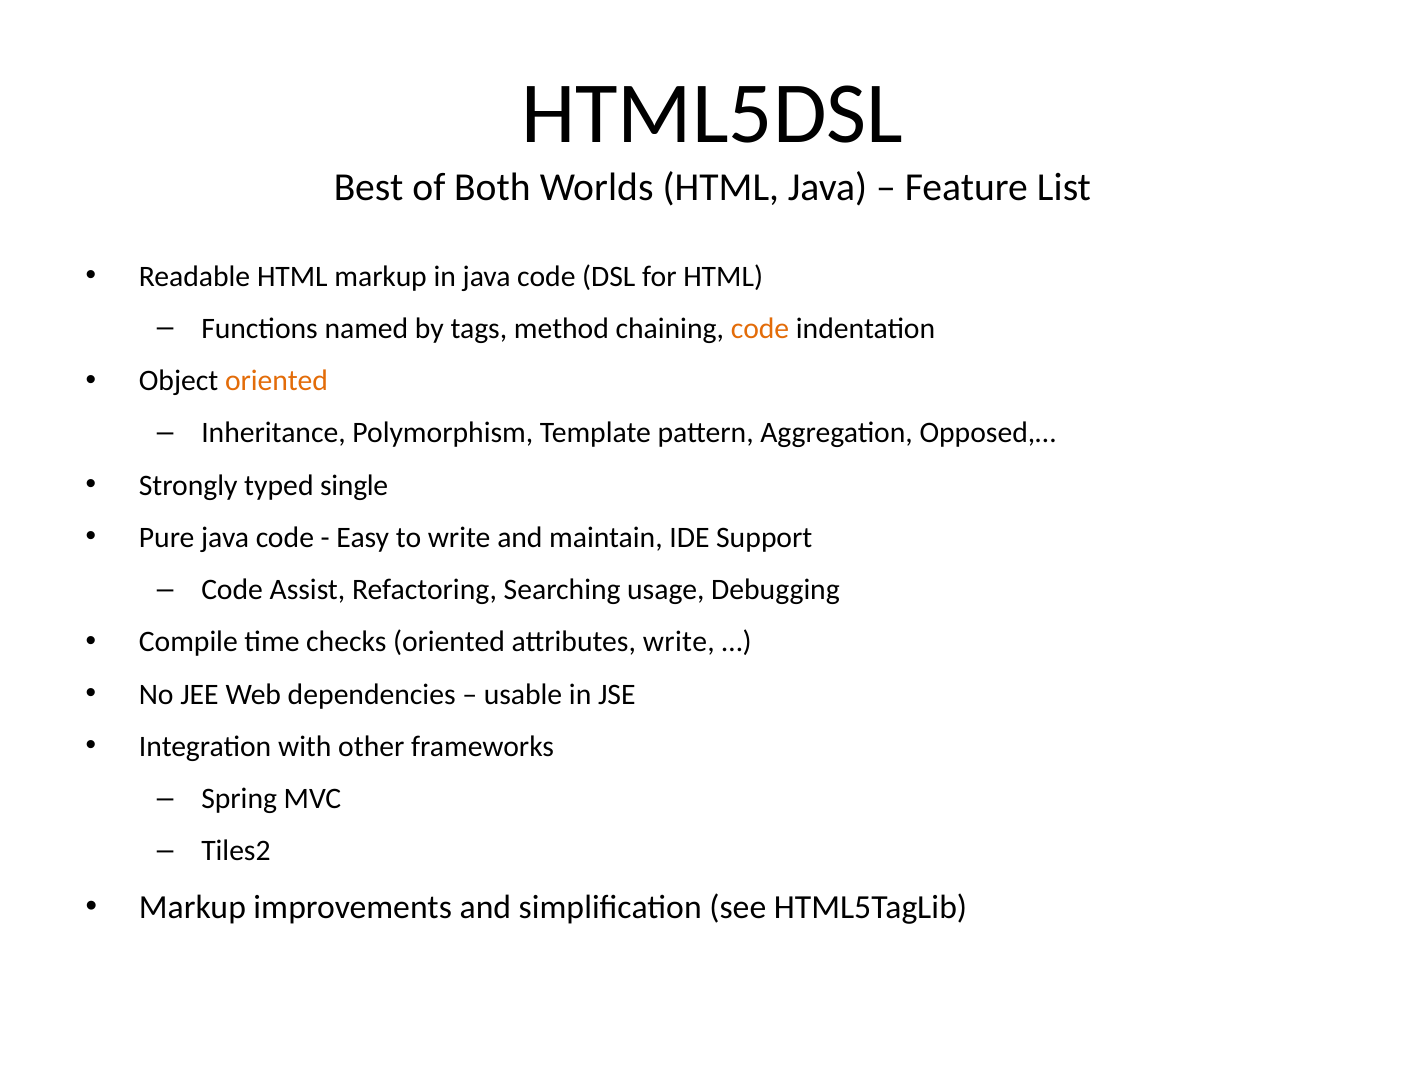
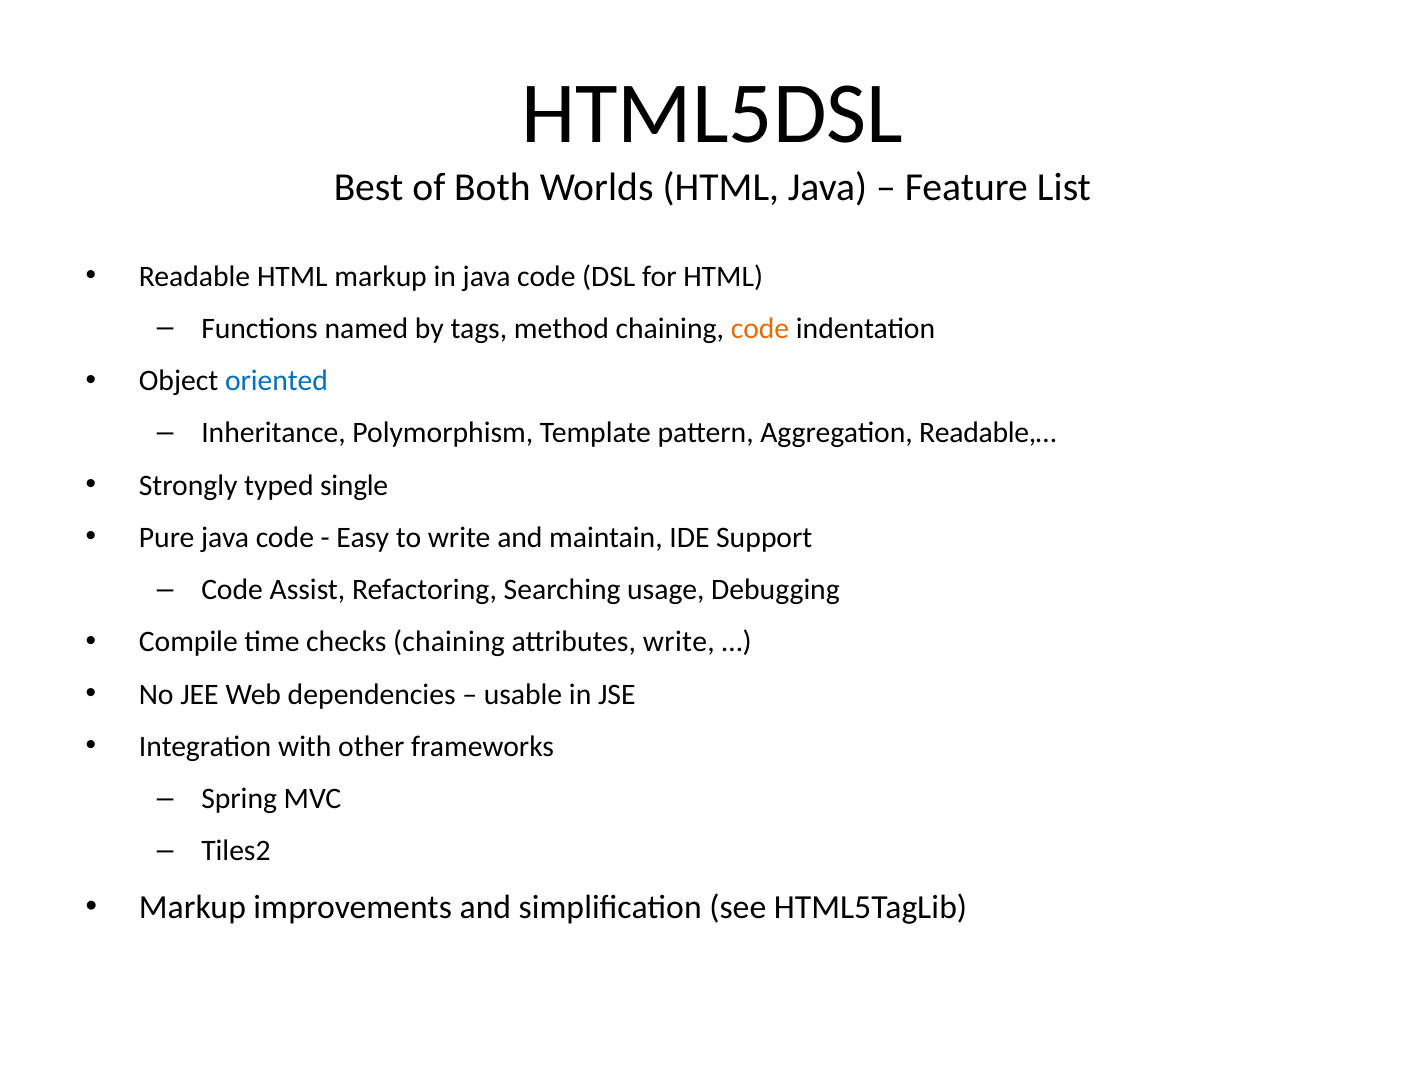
oriented colour: orange -> blue (277, 381)
Opposed,…: Opposed,… -> Readable,… (988, 433)
checks oriented: oriented -> chaining (449, 642)
